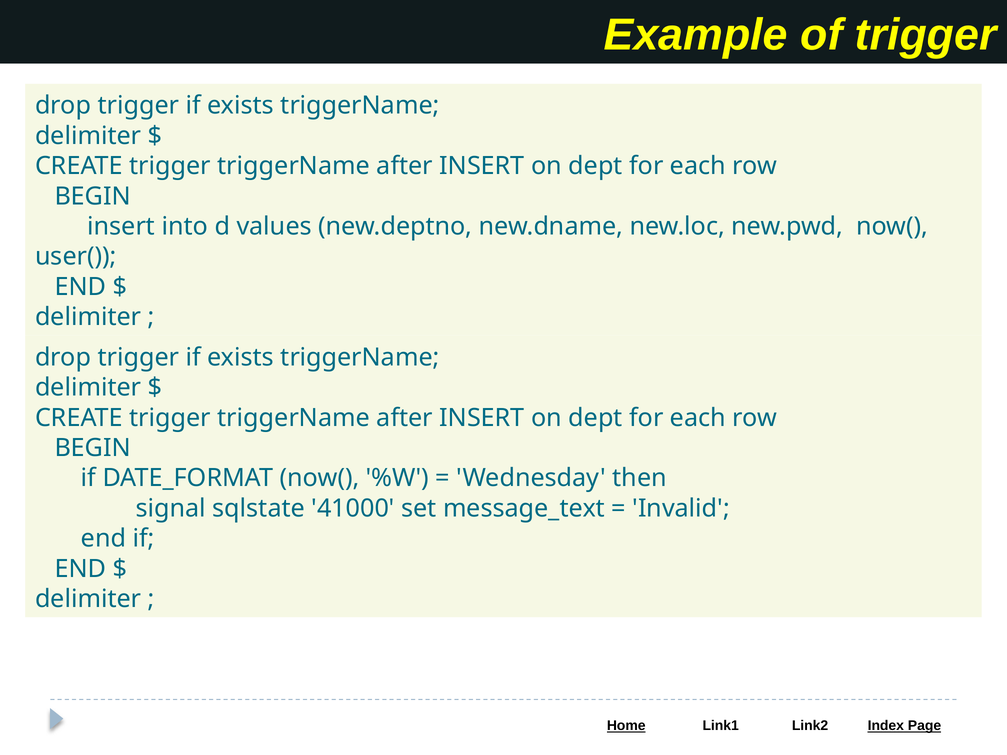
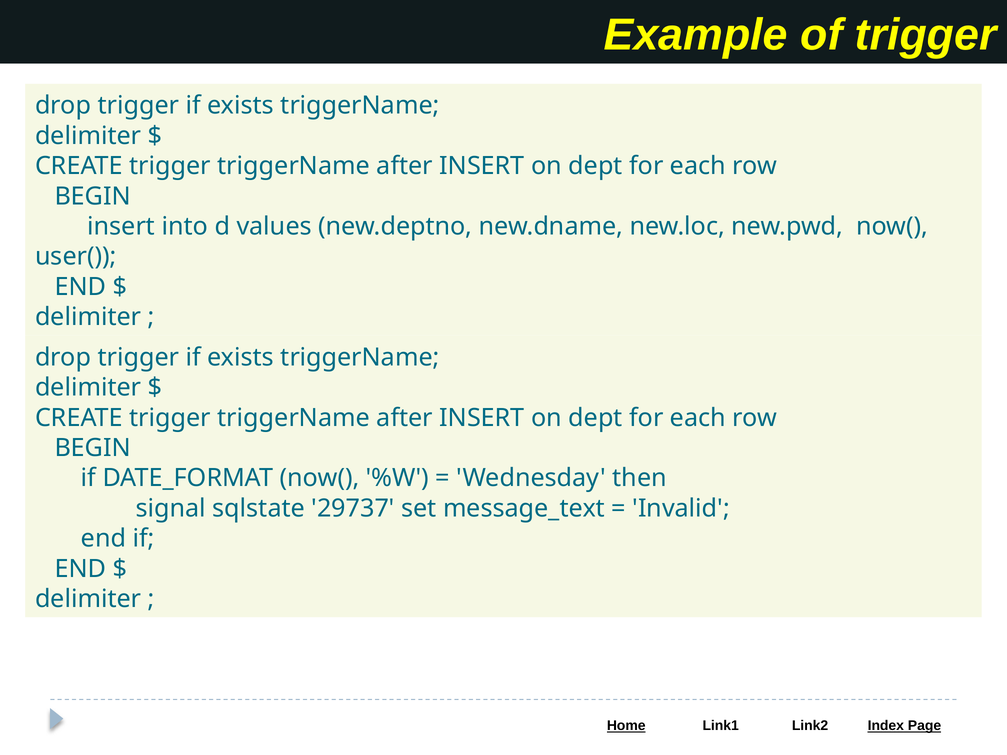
41000: 41000 -> 29737 (353, 509)
